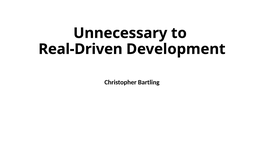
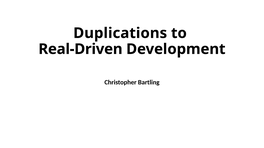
Unnecessary: Unnecessary -> Duplications (120, 33)
